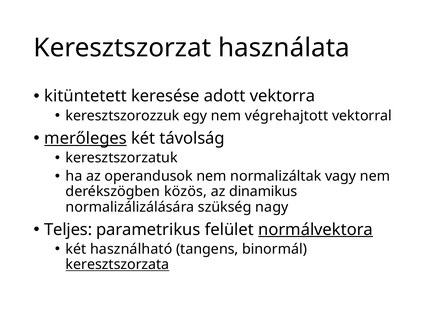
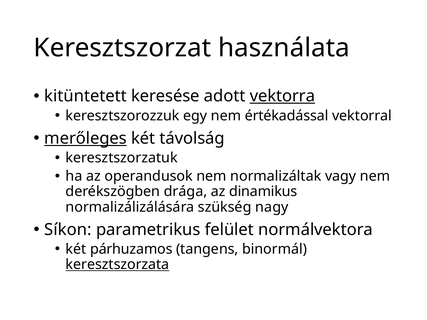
vektorra underline: none -> present (282, 96)
végrehajtott: végrehajtott -> értékadással (287, 116)
közös: közös -> drága (185, 192)
Teljes: Teljes -> Síkon (68, 230)
normálvektora underline: present -> none (316, 230)
használható: használható -> párhuzamos (131, 249)
